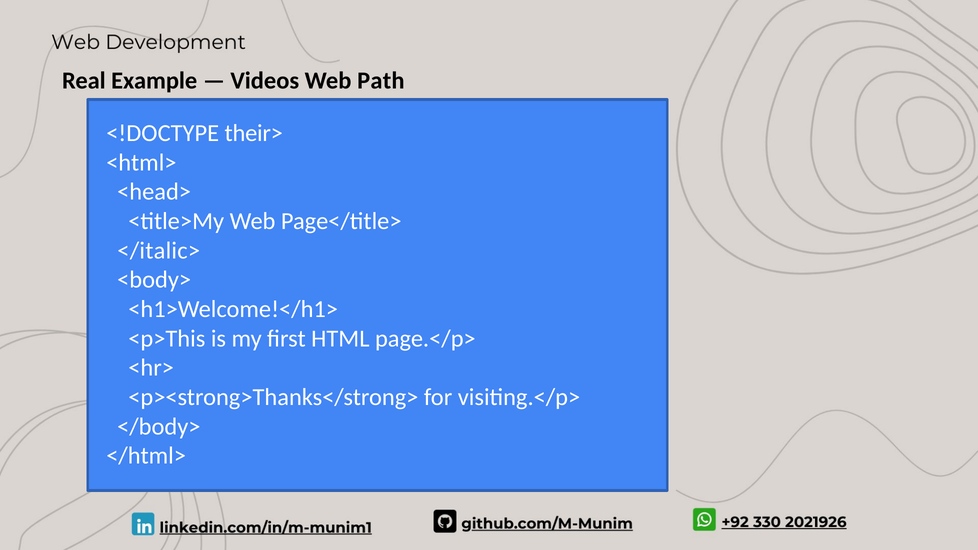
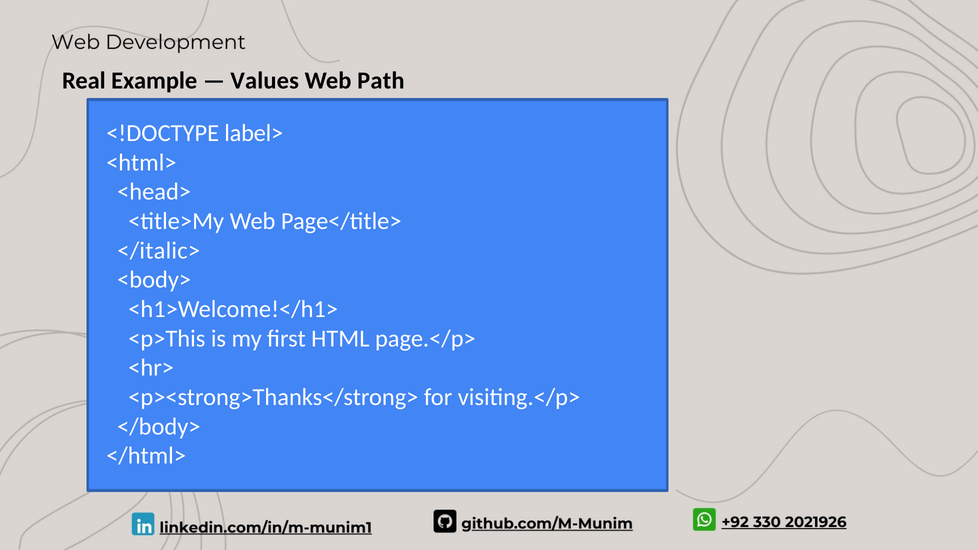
Videos: Videos -> Values (265, 81)
their>: their> -> label> (254, 133)
